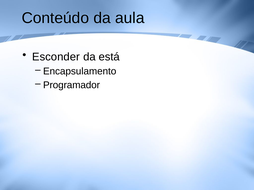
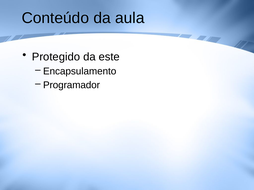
Esconder: Esconder -> Protegido (56, 57)
está: está -> este (109, 57)
